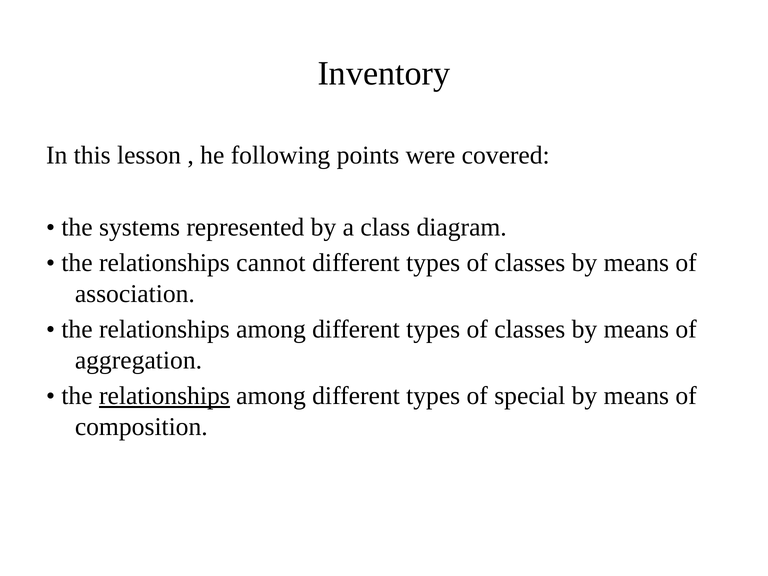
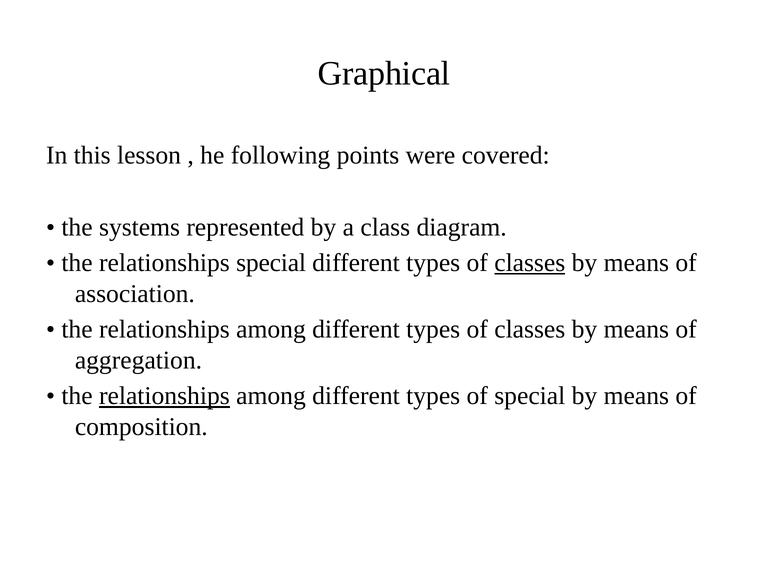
Inventory: Inventory -> Graphical (384, 73)
relationships cannot: cannot -> special (271, 263)
classes underline: none -> present (530, 263)
